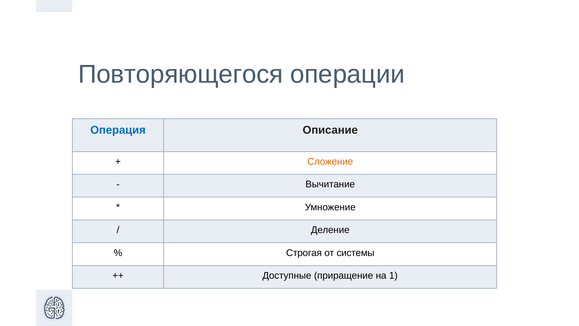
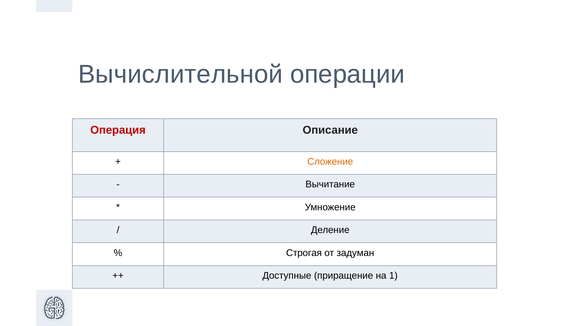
Повторяющегося: Повторяющегося -> Вычислительной (180, 74)
Операция colour: blue -> red (118, 130)
системы: системы -> задуман (355, 253)
